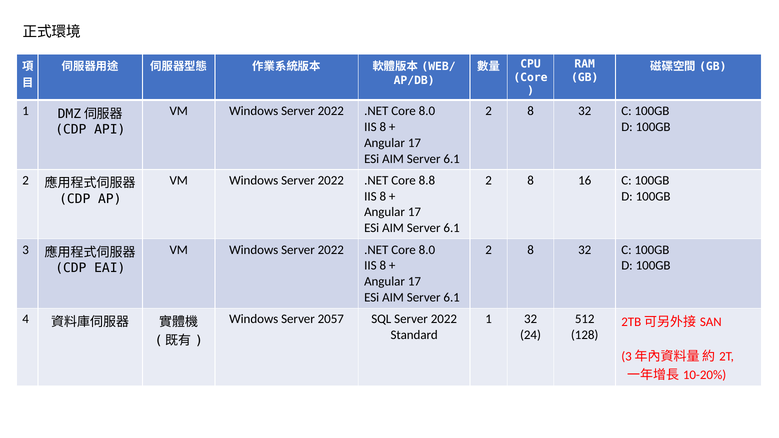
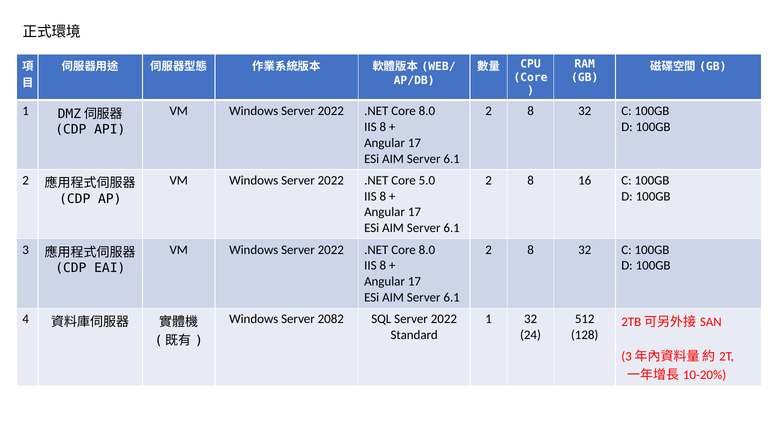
8.8: 8.8 -> 5.0 (427, 181)
2057: 2057 -> 2082 (331, 319)
